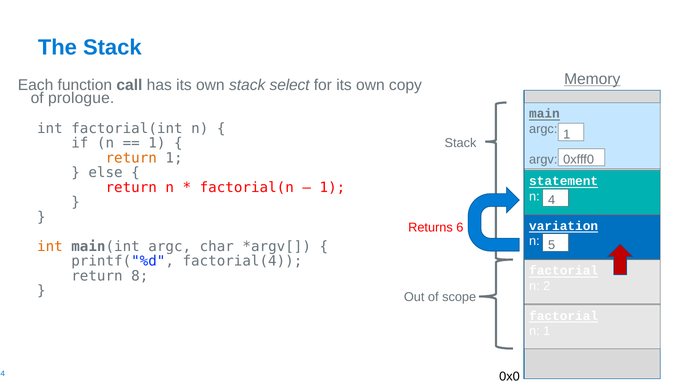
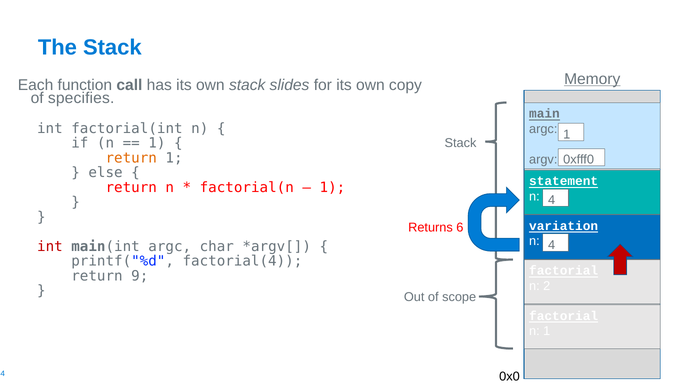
select: select -> slides (290, 85)
prologue: prologue -> specifies (81, 98)
n 5: 5 -> 4 (552, 245)
int colour: orange -> red (50, 246)
8: 8 -> 9 (140, 276)
